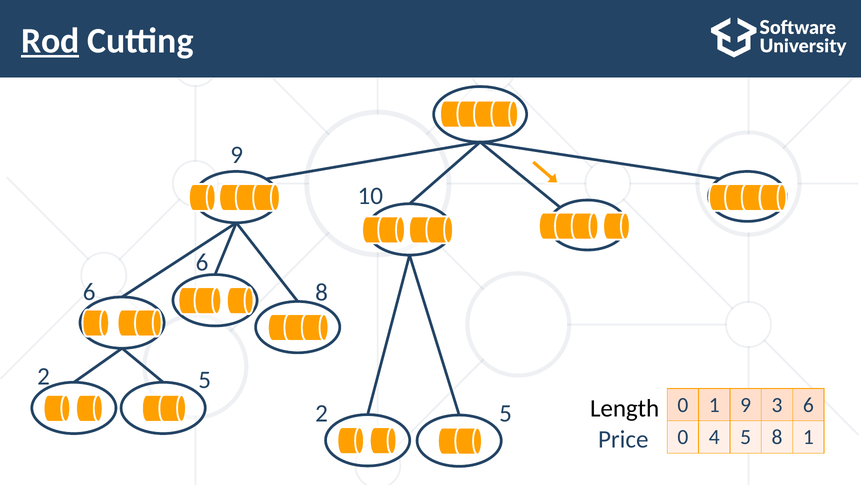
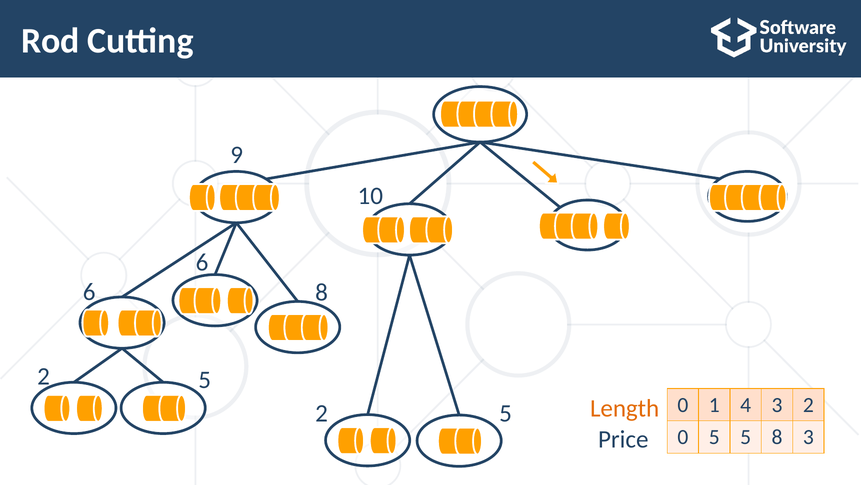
Rod underline: present -> none (50, 41)
1 9: 9 -> 4 (746, 404)
3 6: 6 -> 2 (808, 404)
Length colour: black -> orange (625, 408)
0 4: 4 -> 5 (714, 437)
8 1: 1 -> 3 (808, 437)
